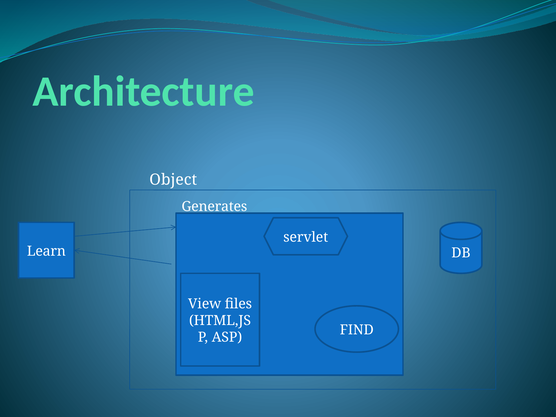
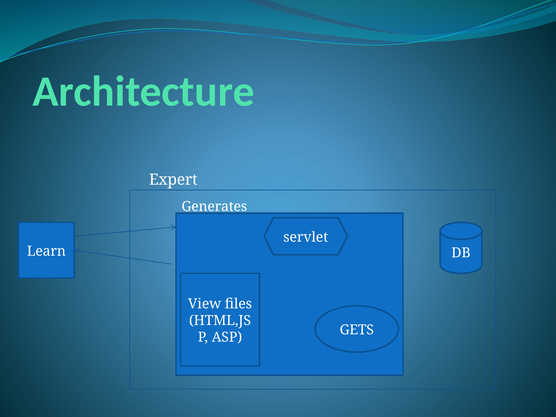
Object: Object -> Expert (173, 180)
FIND: FIND -> GETS (357, 330)
